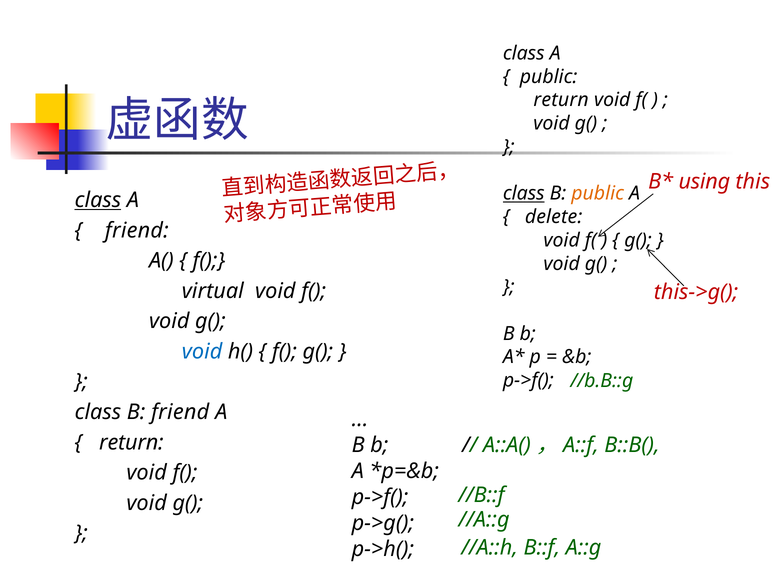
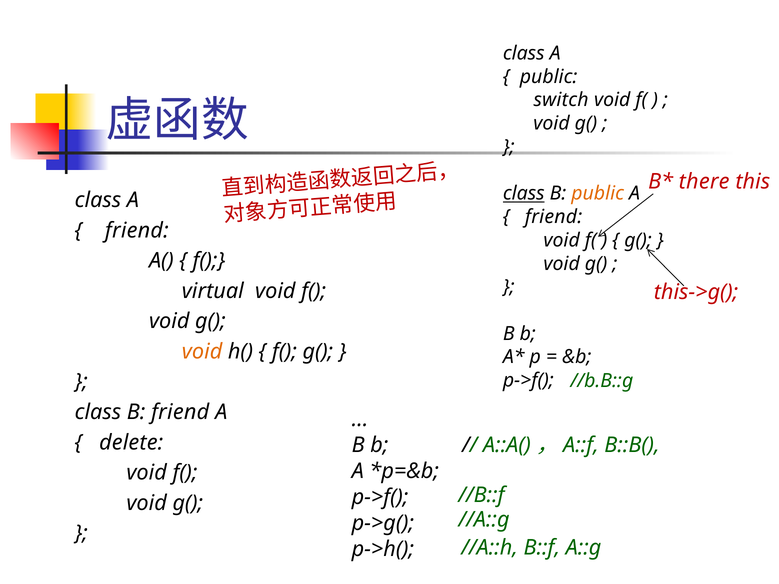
return: return -> switch (561, 100)
using: using -> there (704, 182)
class underline: present -> none (98, 200)
delete: delete -> friend (554, 217)
void colour: blue -> orange (202, 352)
return: return -> delete (131, 443)
